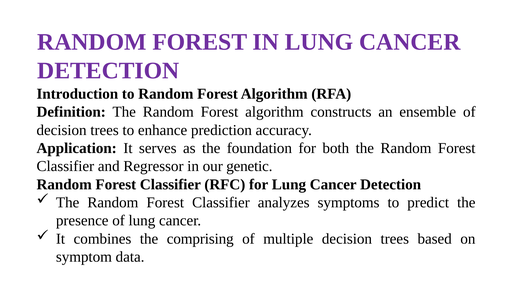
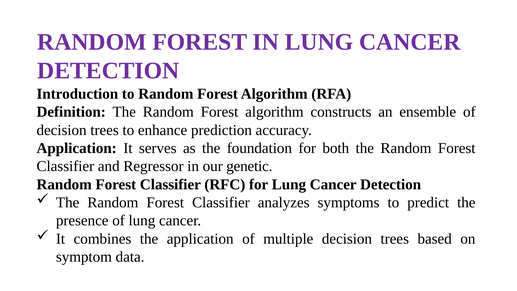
the comprising: comprising -> application (200, 239)
